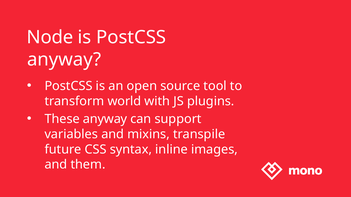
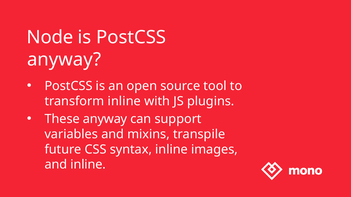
transform world: world -> inline (124, 101)
and them: them -> inline (88, 165)
